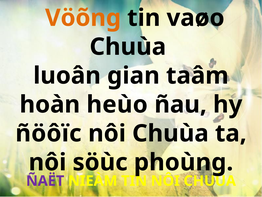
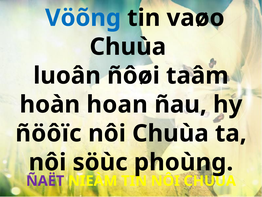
Vöõng colour: orange -> blue (83, 18)
gian: gian -> ñôøi (133, 76)
heùo: heùo -> hoan (117, 104)
